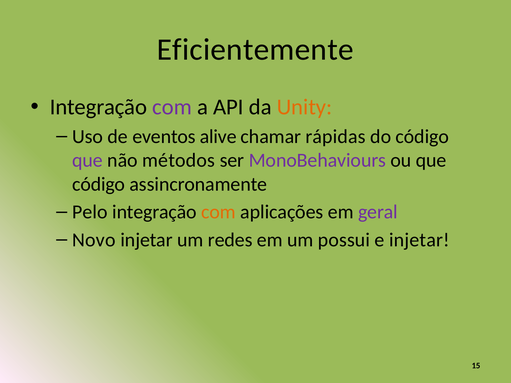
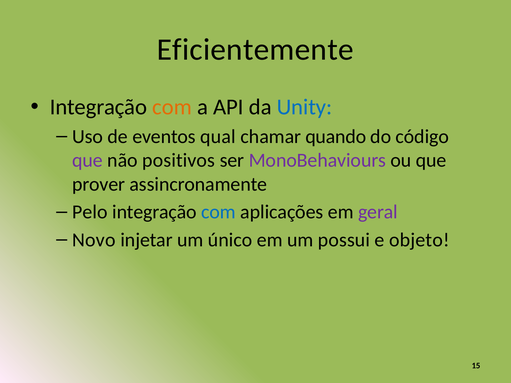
com colour: purple -> orange (172, 107)
Unity colour: orange -> blue (304, 107)
alive: alive -> qual (218, 137)
rápidas: rápidas -> quando (336, 137)
métodos: métodos -> positivos (179, 160)
código: código -> prover (99, 184)
com colour: orange -> blue (219, 212)
redes: redes -> único (230, 240)
e injetar: injetar -> objeto (419, 240)
